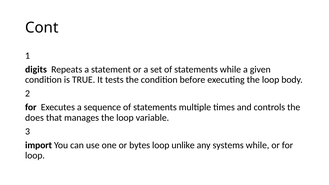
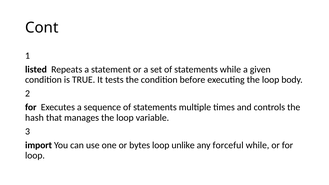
digits: digits -> listed (36, 69)
does: does -> hash (34, 118)
systems: systems -> forceful (228, 145)
